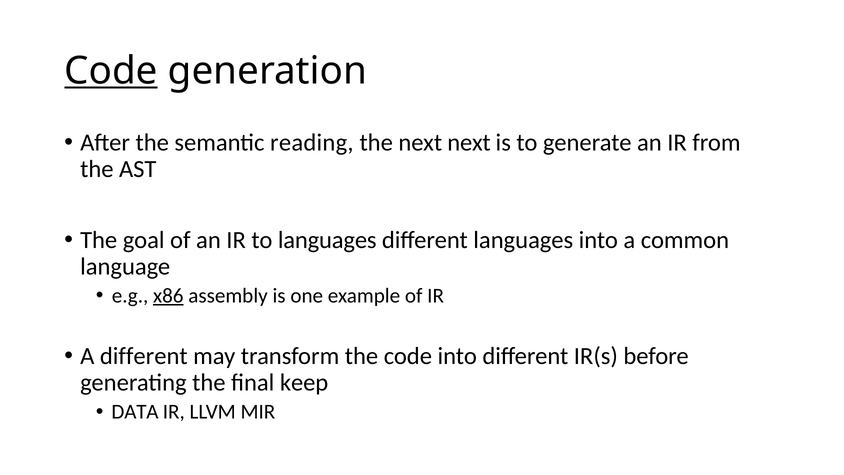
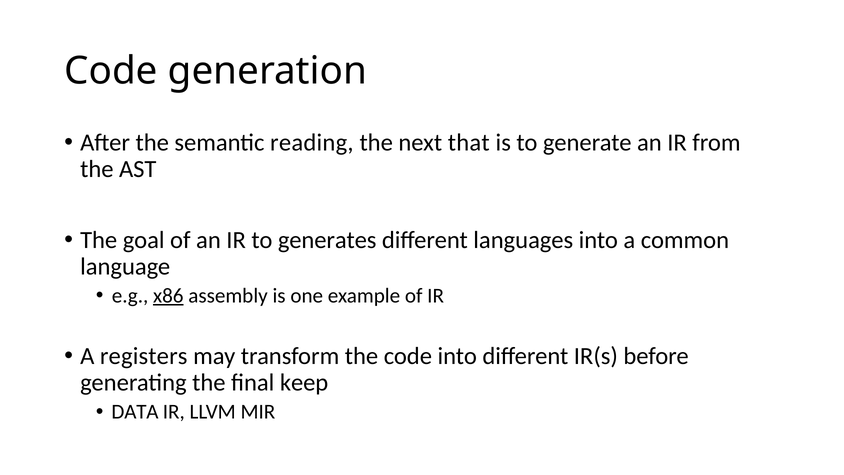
Code underline: present -> none (111, 71)
next next: next -> that (469, 143)
to languages: languages -> generates (327, 240)
A different: different -> registers (144, 356)
